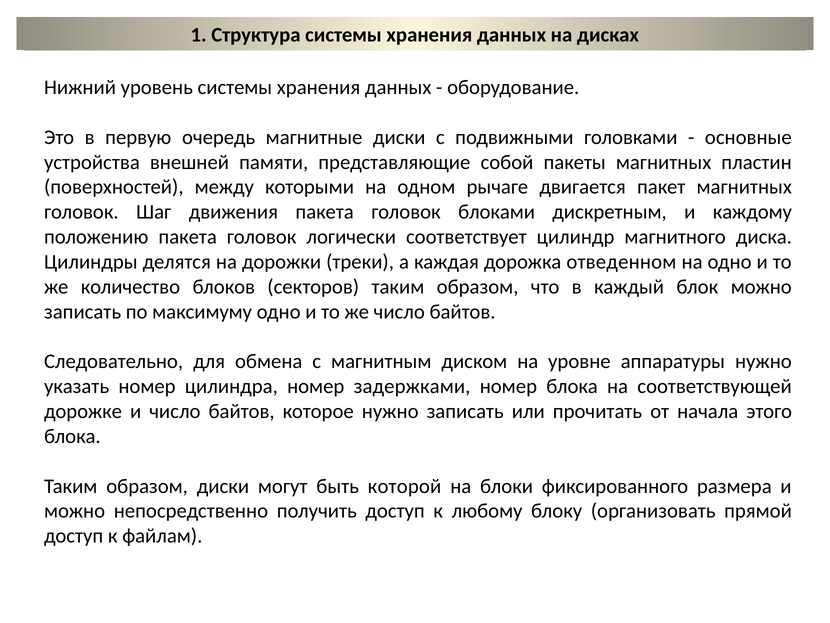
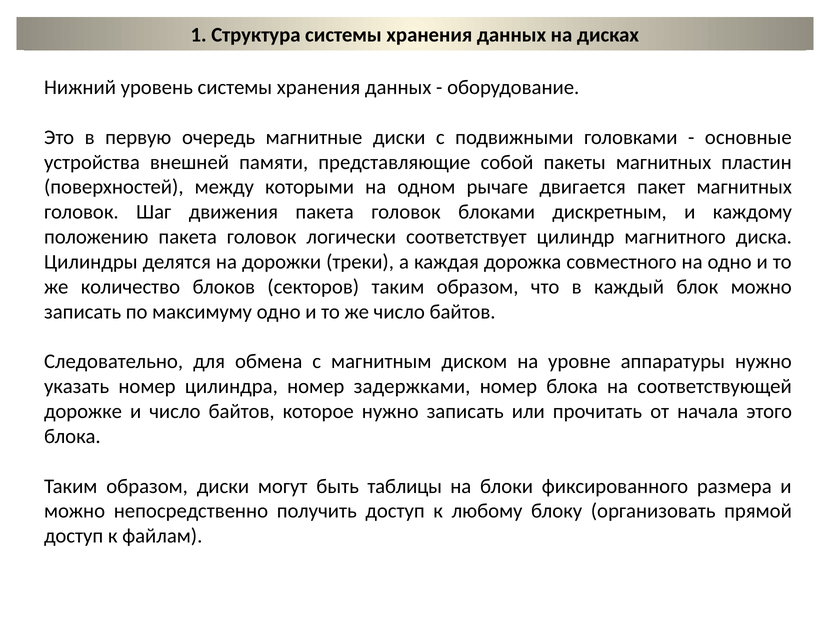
отведенном: отведенном -> совместного (621, 262)
которой: которой -> таблицы (405, 486)
